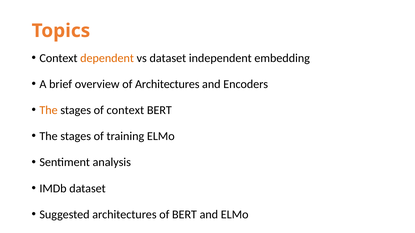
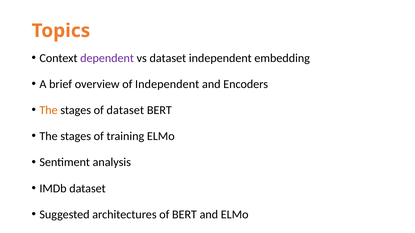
dependent colour: orange -> purple (107, 58)
of Architectures: Architectures -> Independent (167, 84)
of context: context -> dataset (125, 111)
